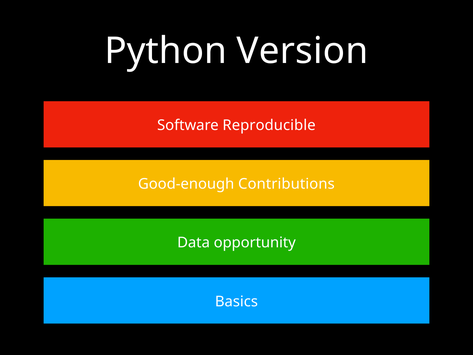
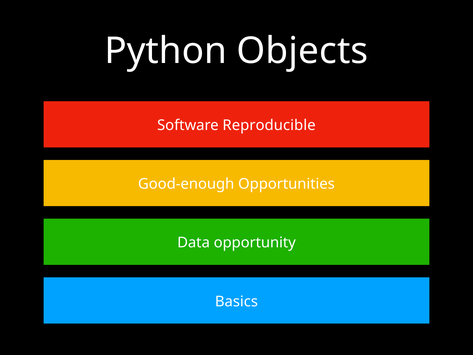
Version: Version -> Objects (302, 51)
Contributions: Contributions -> Opportunities (286, 184)
